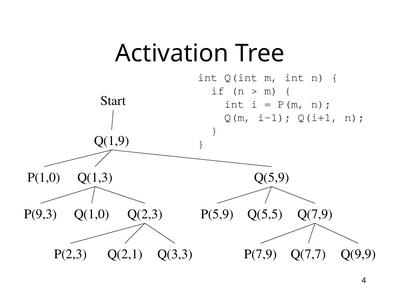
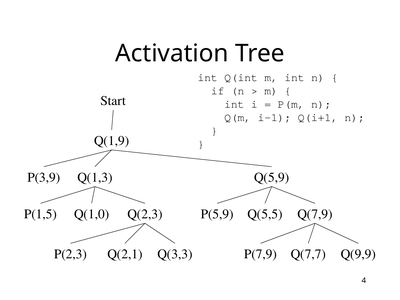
P(1,0: P(1,0 -> P(3,9 (44, 178)
P(9,3: P(9,3 -> P(1,5 (40, 214)
